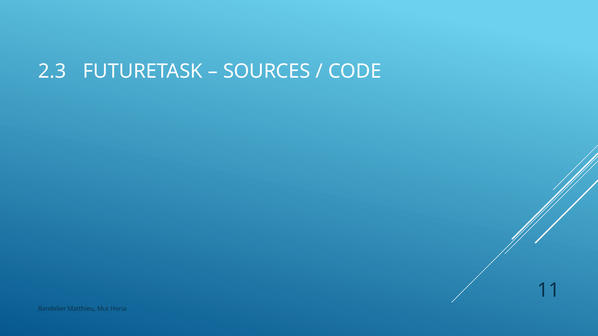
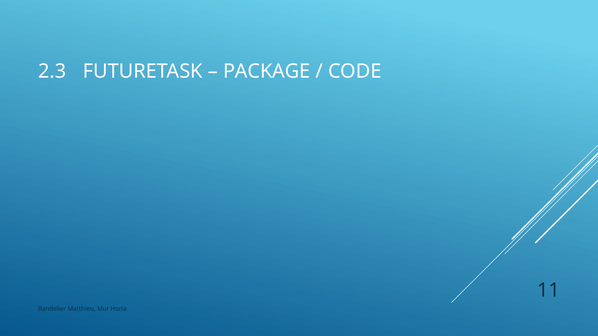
SOURCES: SOURCES -> PACKAGE (267, 71)
